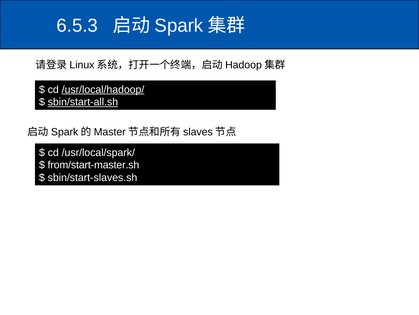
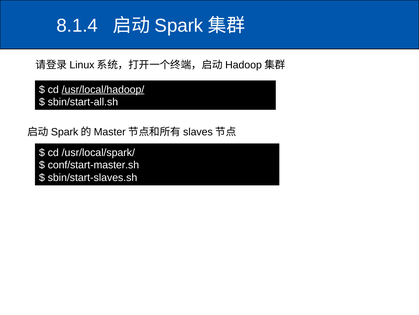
6.5.3: 6.5.3 -> 8.1.4 (77, 26)
sbin/start-all.sh underline: present -> none (83, 102)
from/start-master.sh: from/start-master.sh -> conf/start-master.sh (93, 165)
